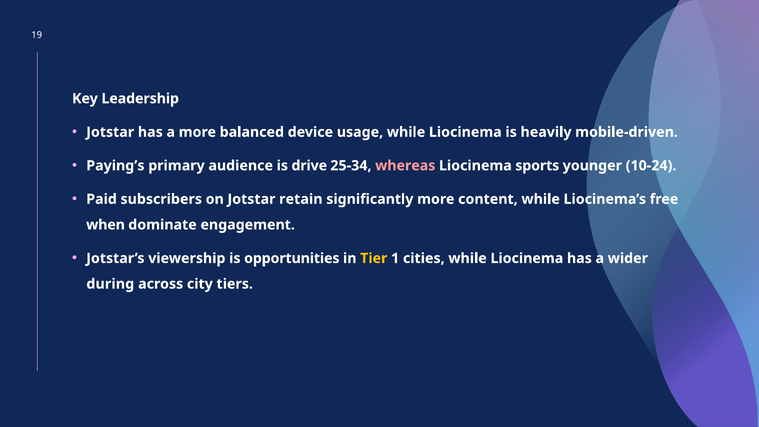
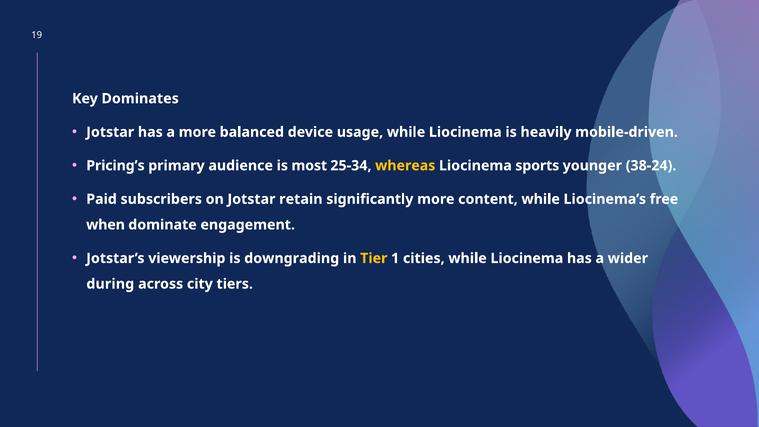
Leadership: Leadership -> Dominates (140, 99)
Paying’s: Paying’s -> Pricing’s (115, 166)
drive: drive -> most (309, 166)
whereas colour: pink -> yellow (405, 166)
10-24: 10-24 -> 38-24 (651, 166)
opportunities: opportunities -> downgrading (292, 258)
